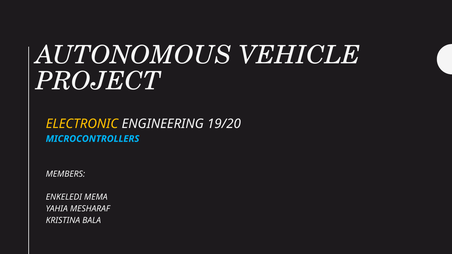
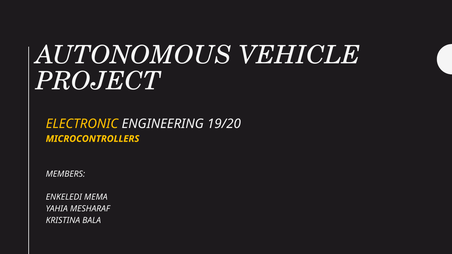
MICROCONTROLLERS colour: light blue -> yellow (93, 139)
